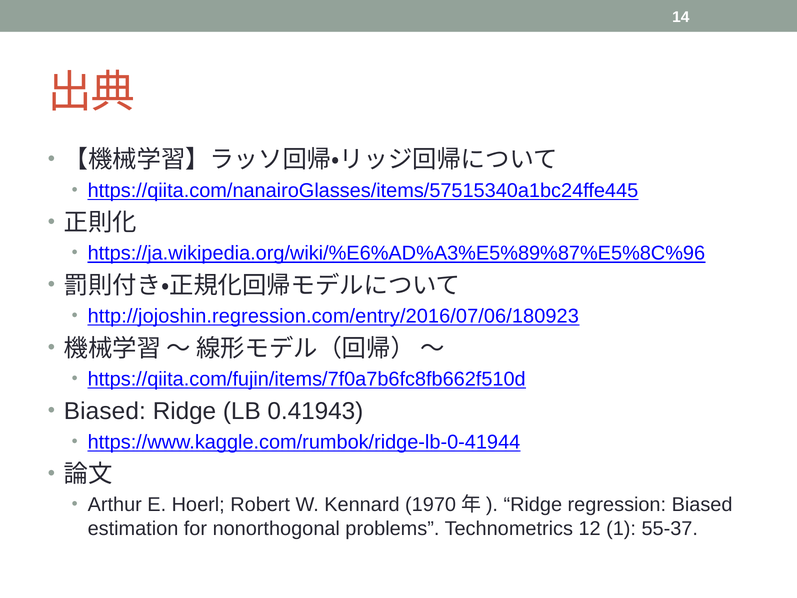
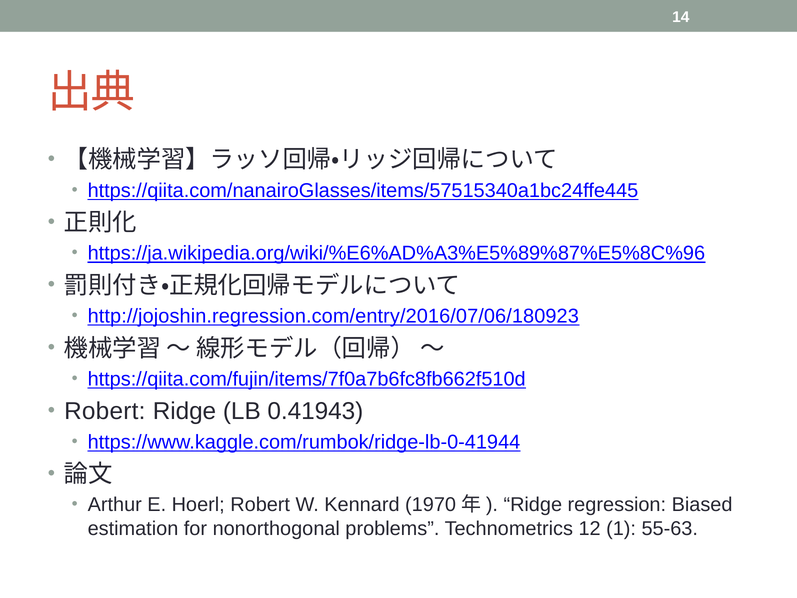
Biased: Biased -> Robert (105, 411)
55-37: 55-37 -> 55-63 (670, 529)
